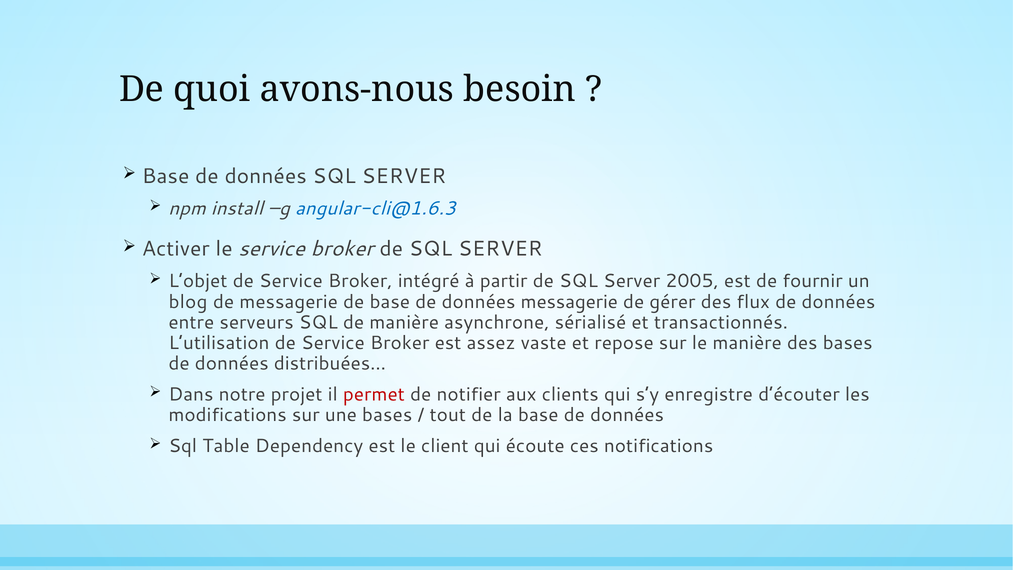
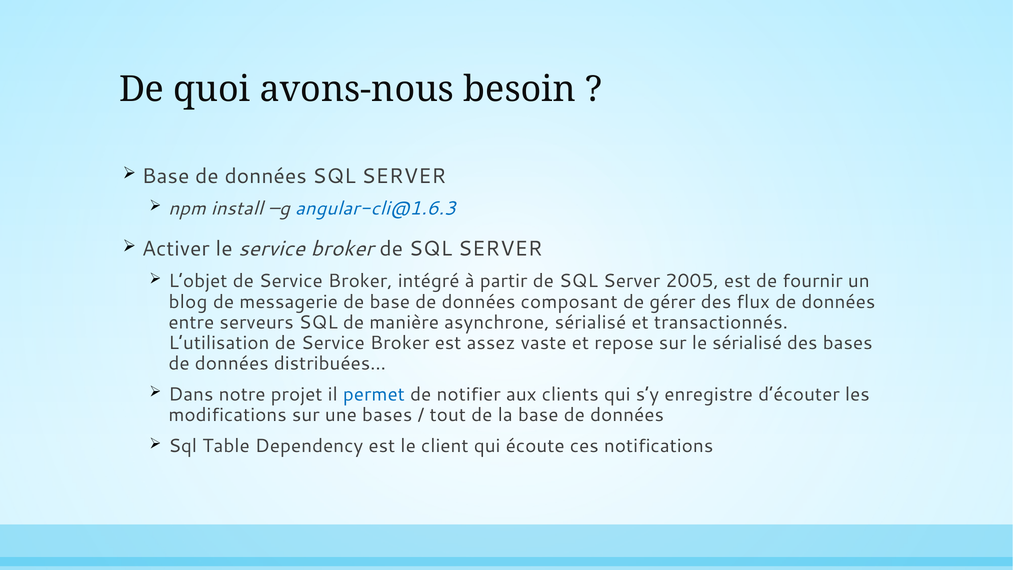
données messagerie: messagerie -> composant (569, 302)
le manière: manière -> sérialisé (747, 343)
permet colour: red -> blue (374, 394)
